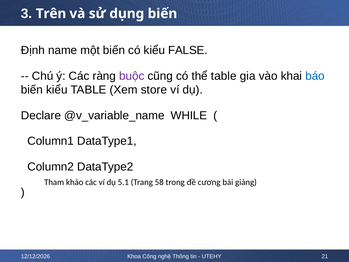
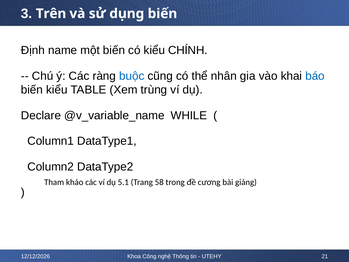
FALSE: FALSE -> CHÍNH (188, 50)
buộc colour: purple -> blue (132, 76)
thể table: table -> nhân (224, 76)
store: store -> trùng (154, 90)
